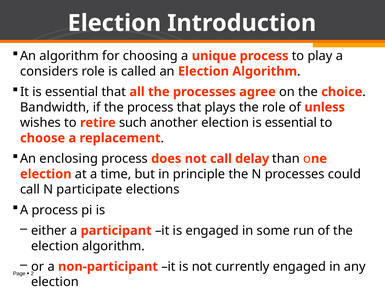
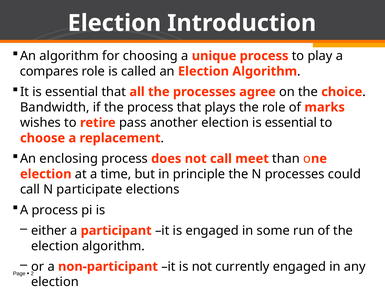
considers: considers -> compares (49, 71)
unless: unless -> marks (325, 107)
such: such -> pass (133, 123)
delay: delay -> meet (252, 159)
